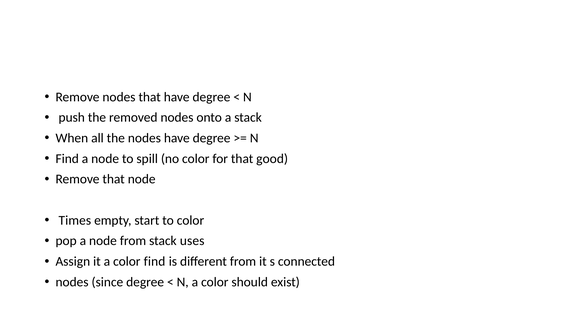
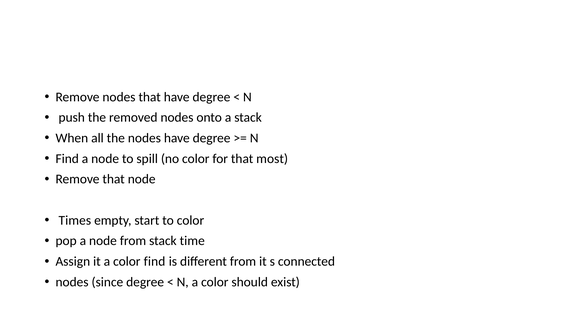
good: good -> most (272, 159)
uses: uses -> time (192, 241)
